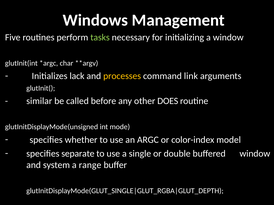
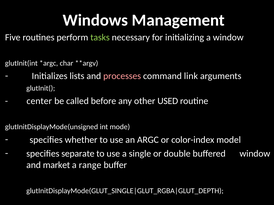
lack: lack -> lists (77, 76)
processes colour: yellow -> pink (122, 76)
similar: similar -> center (39, 101)
DOES: DOES -> USED (168, 101)
system: system -> market (56, 165)
